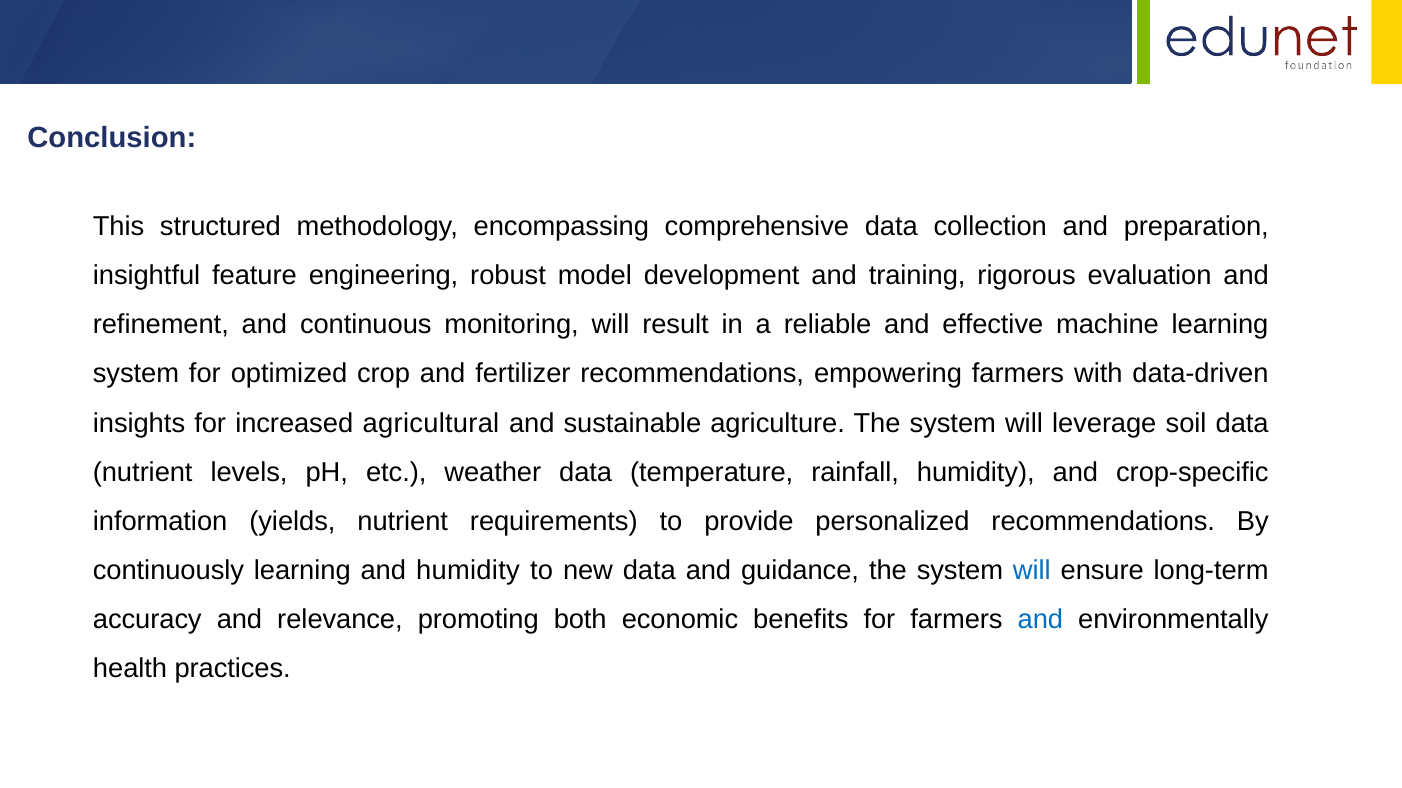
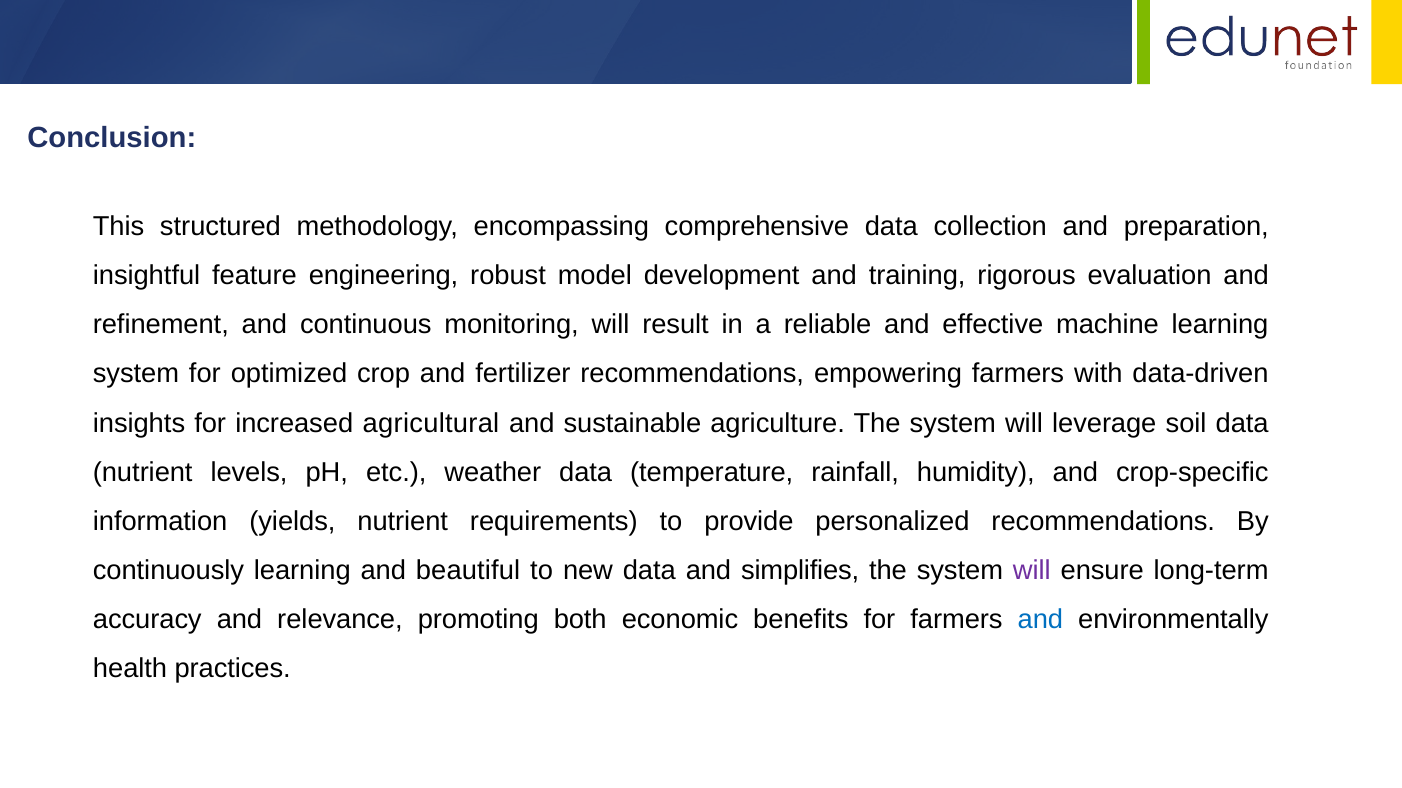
and humidity: humidity -> beautiful (468, 571)
guidance: guidance -> simplifies (800, 571)
will colour: blue -> purple (1032, 571)
